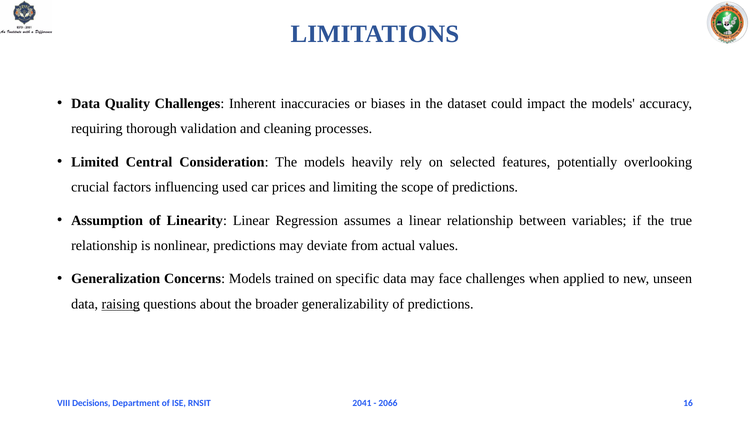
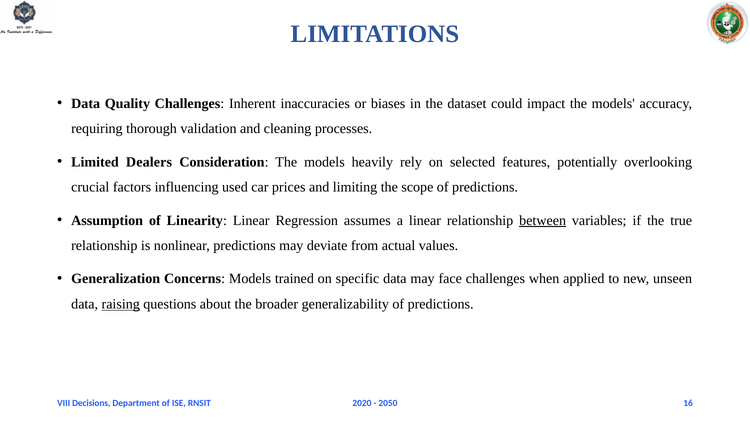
Central: Central -> Dealers (149, 162)
between underline: none -> present (543, 220)
2041: 2041 -> 2020 (362, 403)
2066: 2066 -> 2050 (388, 403)
